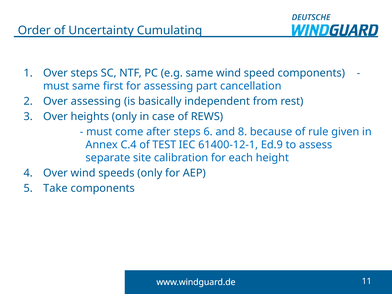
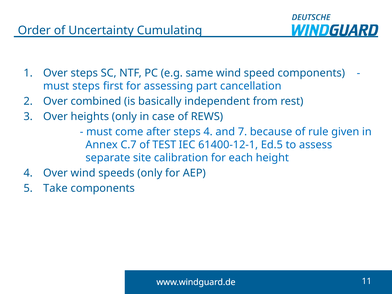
must same: same -> steps (86, 86)
Over assessing: assessing -> combined (96, 101)
steps 6: 6 -> 4 (208, 132)
8: 8 -> 7 (242, 132)
C.4: C.4 -> C.7 (129, 145)
Ed.9: Ed.9 -> Ed.5 (272, 145)
